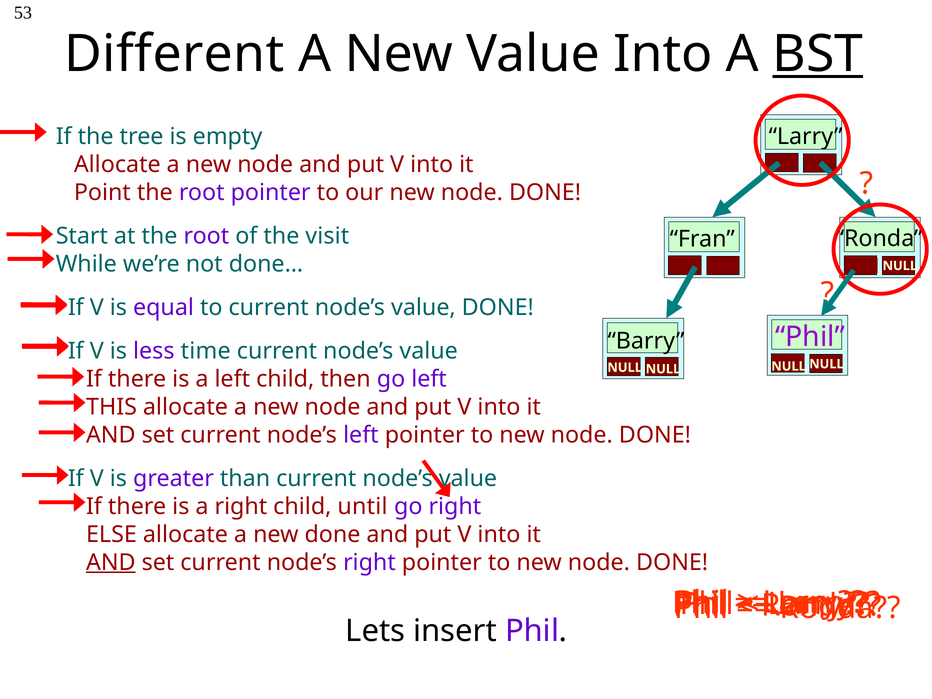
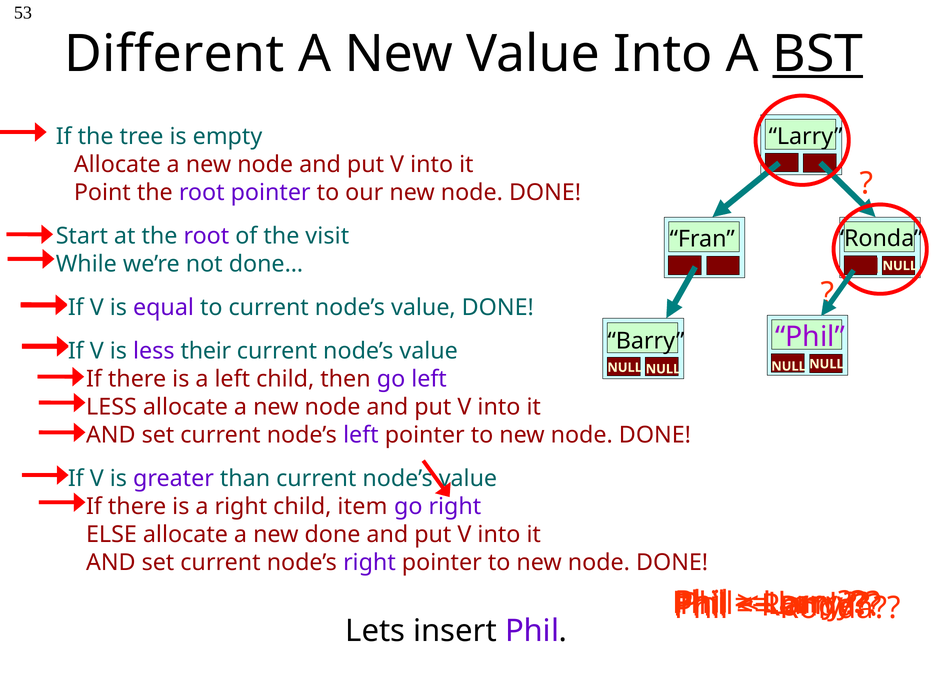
time: time -> their (206, 351)
THIS: THIS -> LESS (111, 407)
until: until -> item (362, 506)
AND underline: present -> none (111, 562)
